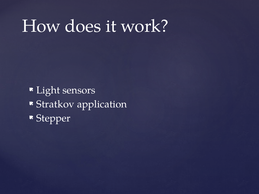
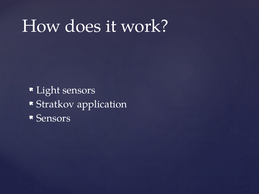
Stepper: Stepper -> Sensors (53, 118)
